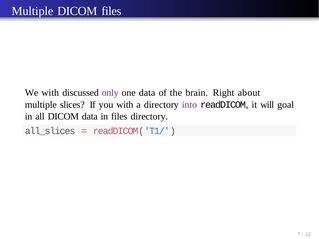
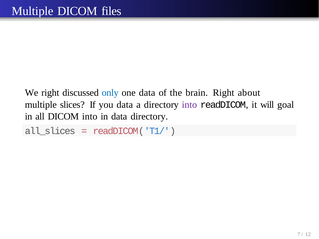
We with: with -> right (50, 93)
only colour: purple -> blue (110, 93)
you with: with -> data (125, 105)
DICOM data: data -> into (90, 117)
in files: files -> data (119, 117)
